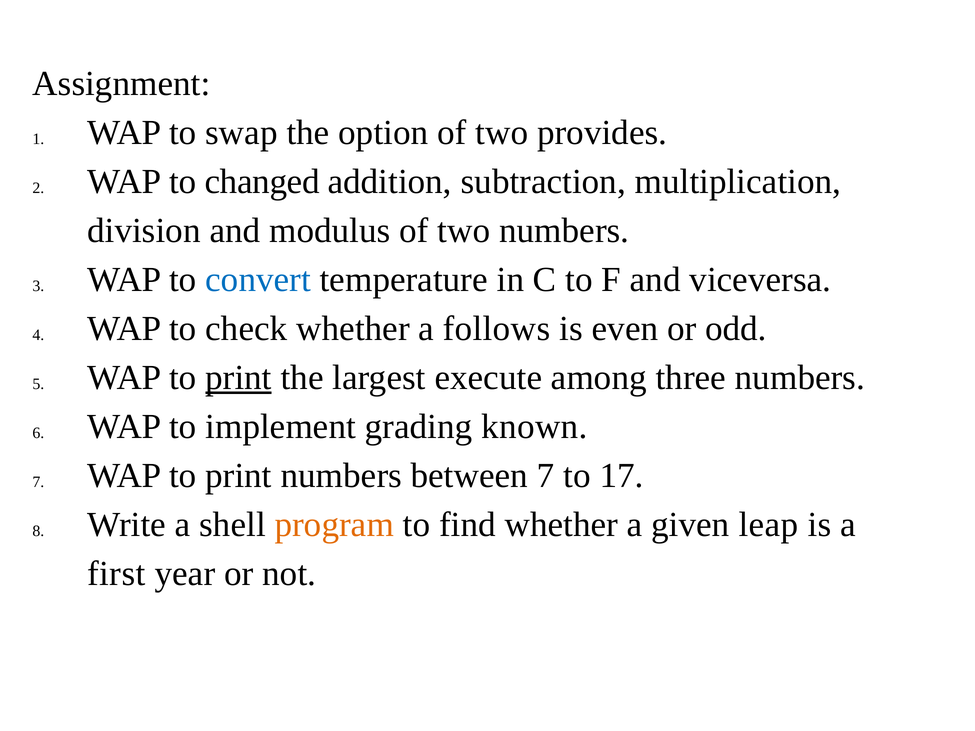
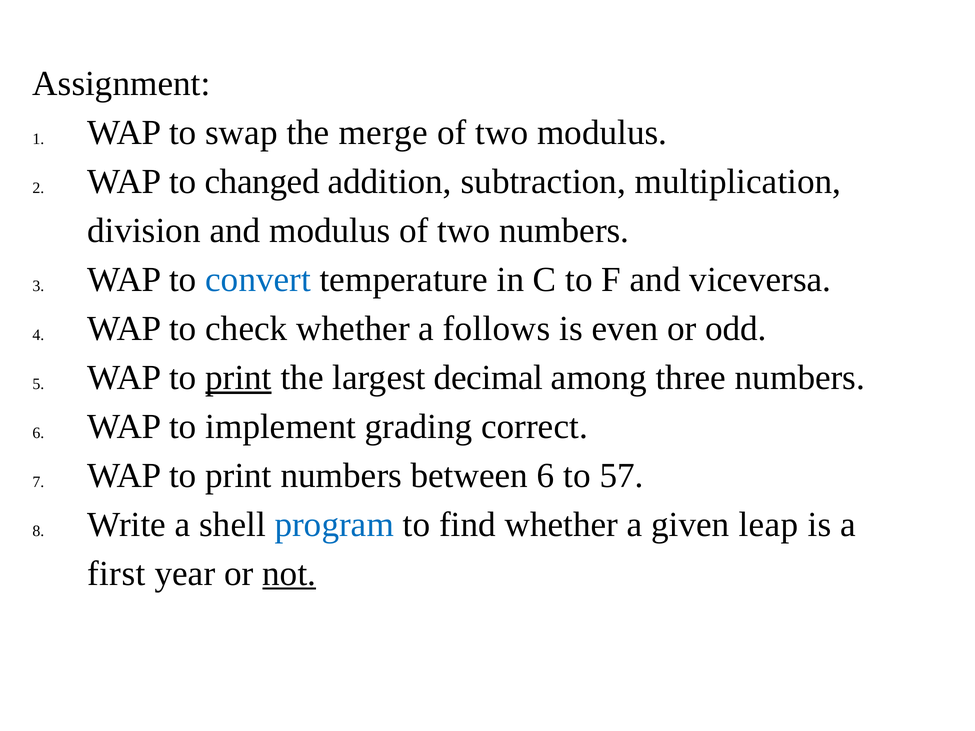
option: option -> merge (383, 133)
two provides: provides -> modulus (602, 133)
execute: execute -> decimal (488, 378)
known: known -> correct (535, 427)
between 7: 7 -> 6 (546, 476)
17: 17 -> 57 (622, 476)
program colour: orange -> blue (334, 525)
not underline: none -> present (289, 574)
